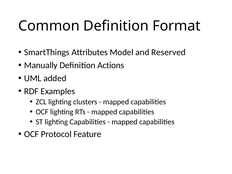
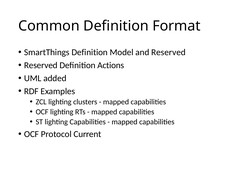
SmartThings Attributes: Attributes -> Definition (90, 52)
Manually: Manually -> Reserved (41, 65)
Feature: Feature -> Current (87, 134)
